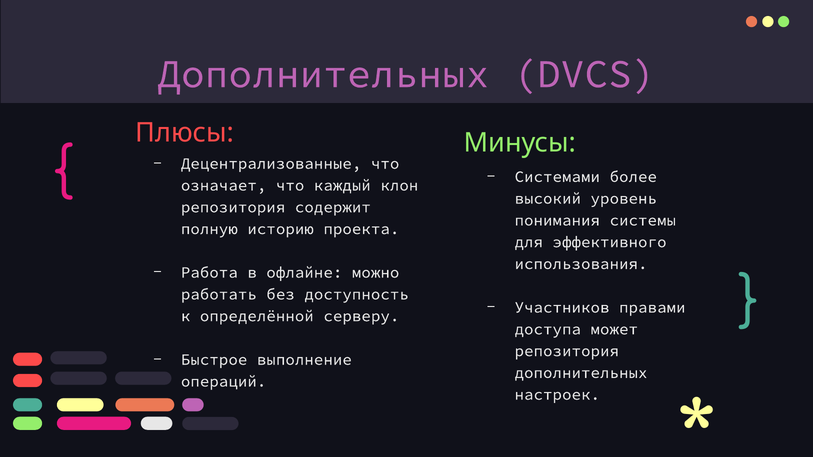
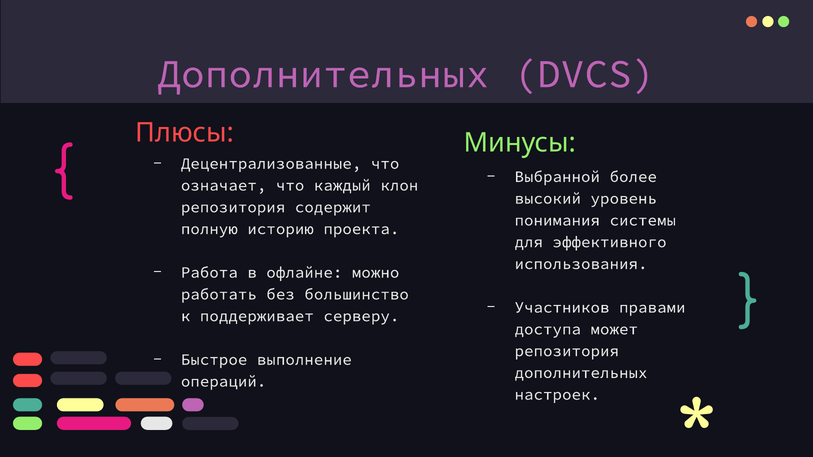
Системами: Системами -> Выбранной (557, 177)
доступность: доступность -> большинство (357, 294)
определённой: определённой -> поддерживает (257, 316)
